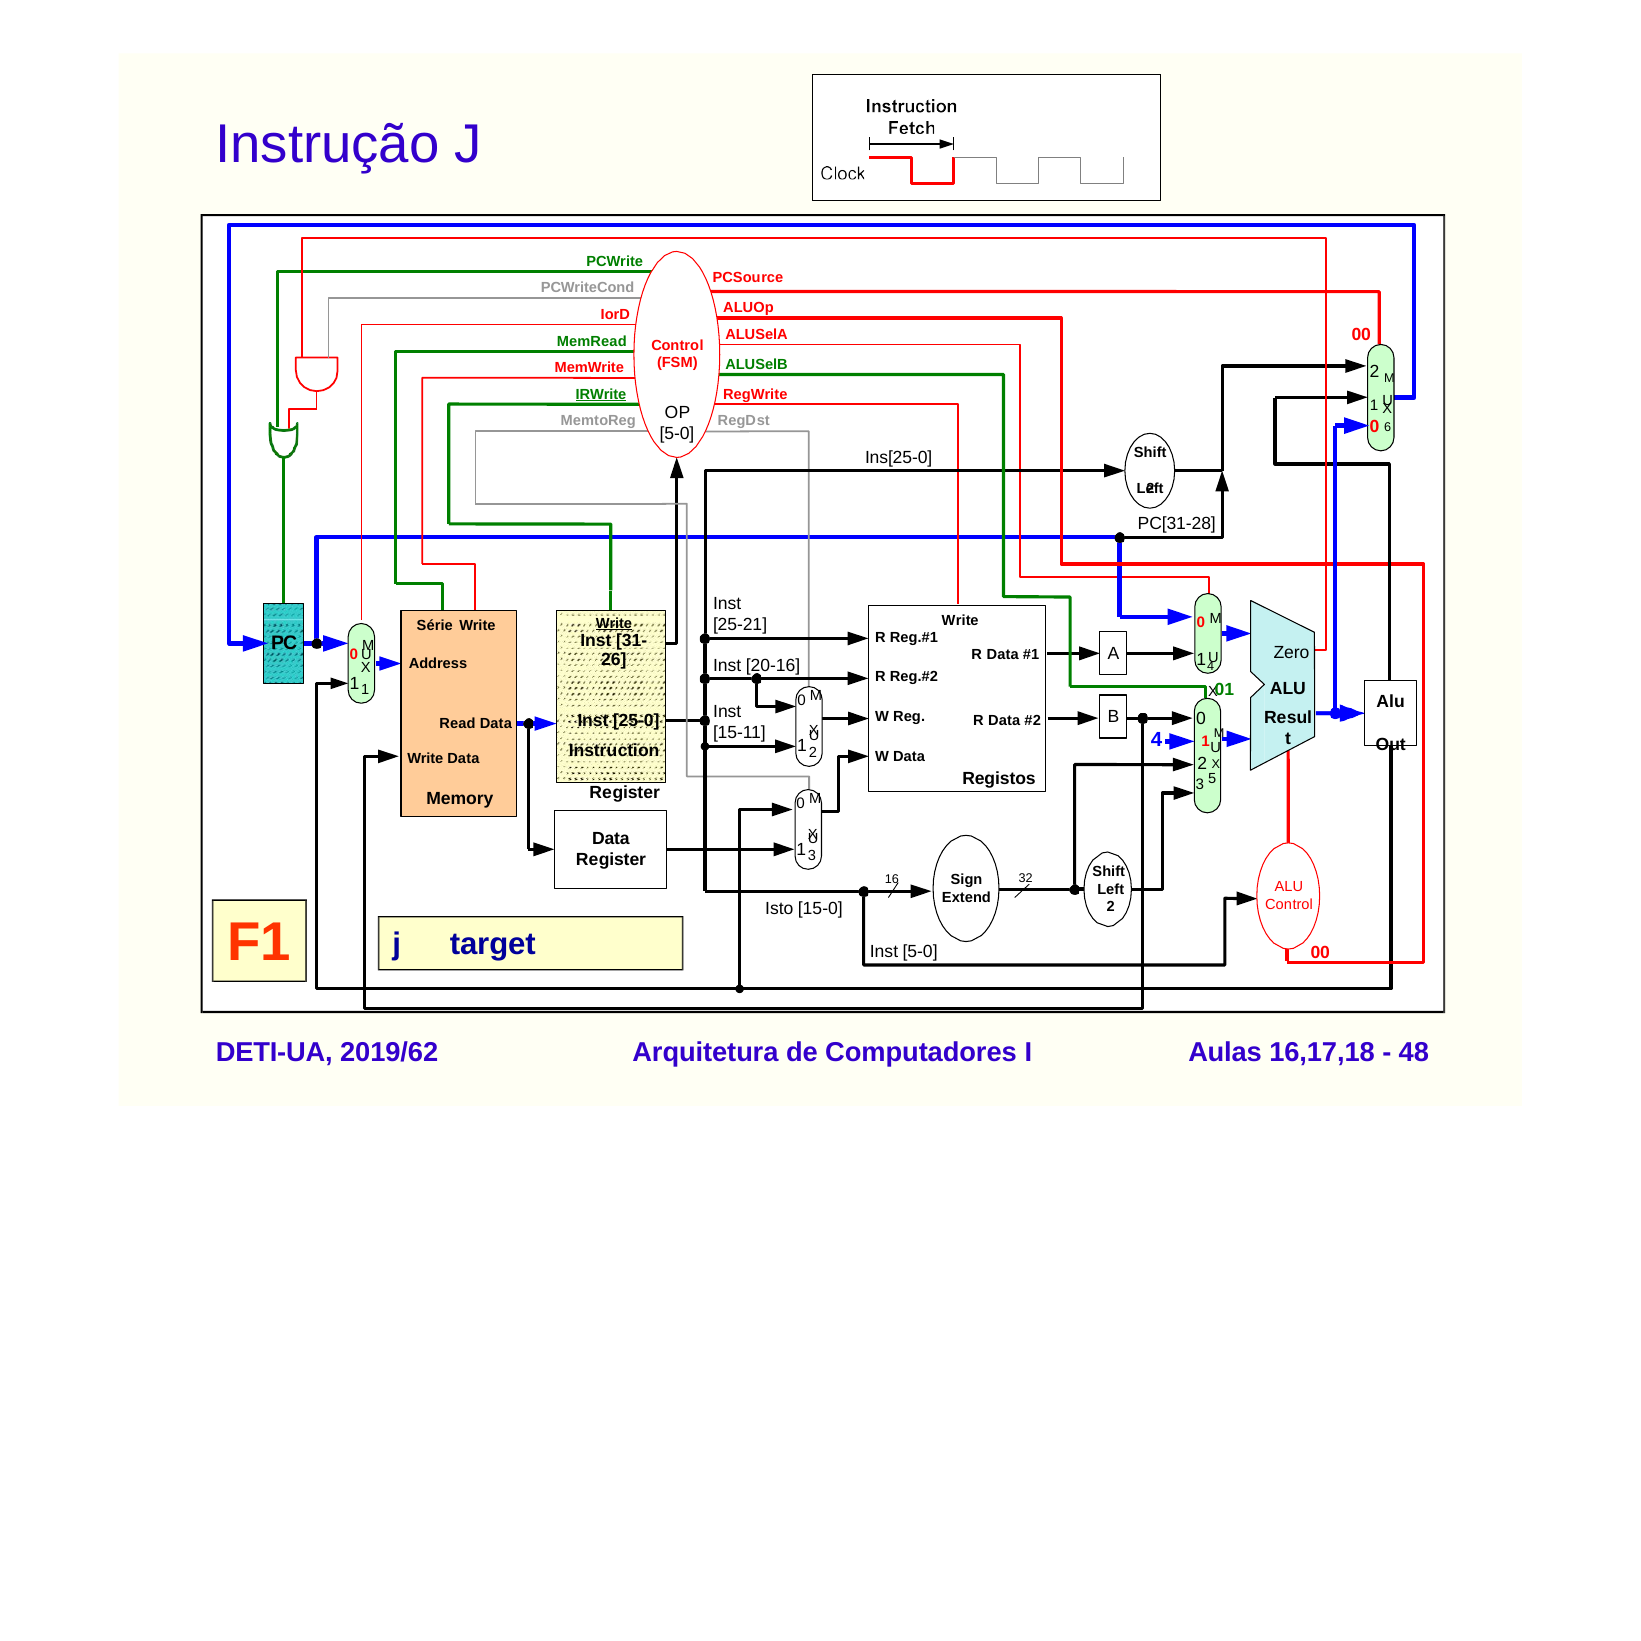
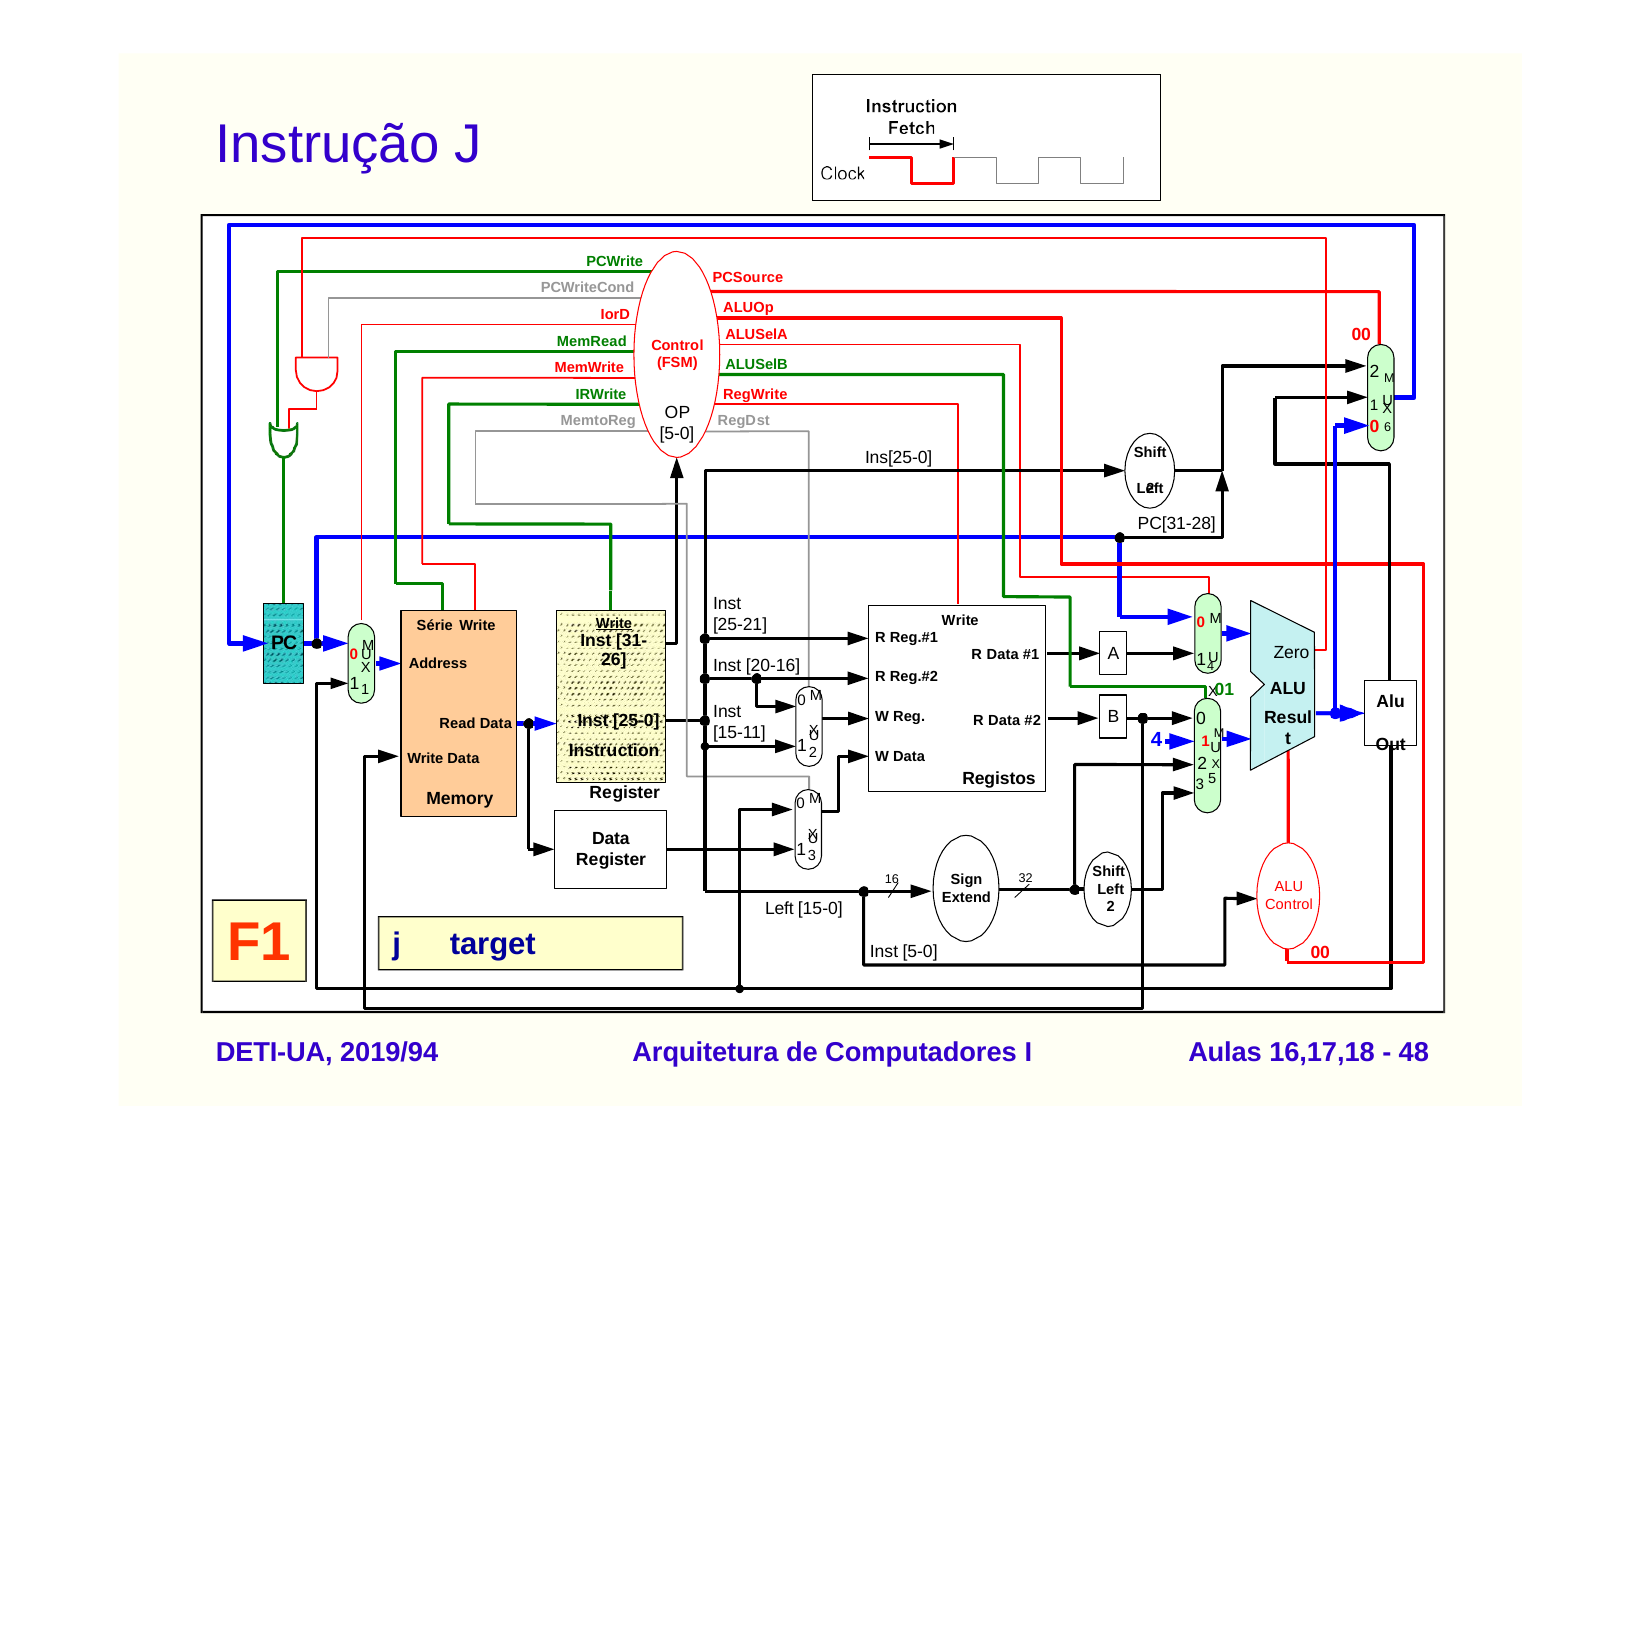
IRWrite underline: present -> none (601, 394)
Isto: Isto -> Left (779, 908)
2019/62: 2019/62 -> 2019/94 (389, 1053)
